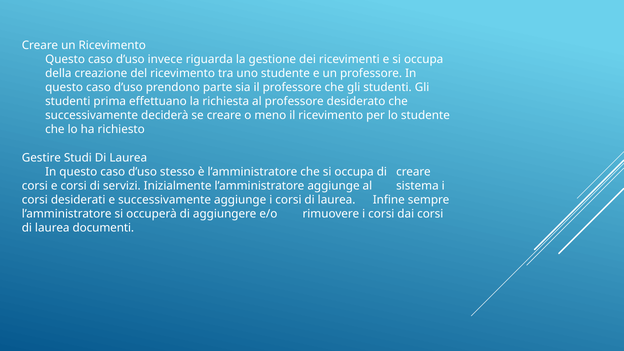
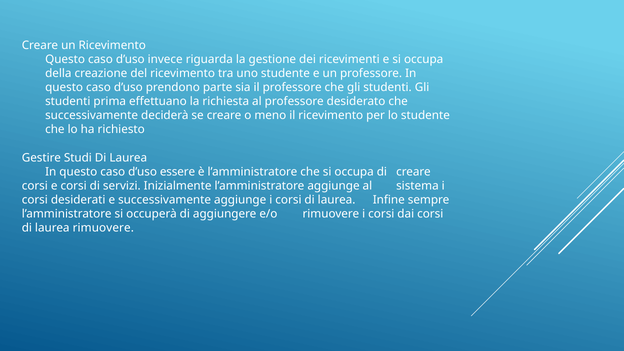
stesso: stesso -> essere (178, 172)
laurea documenti: documenti -> rimuovere (103, 228)
